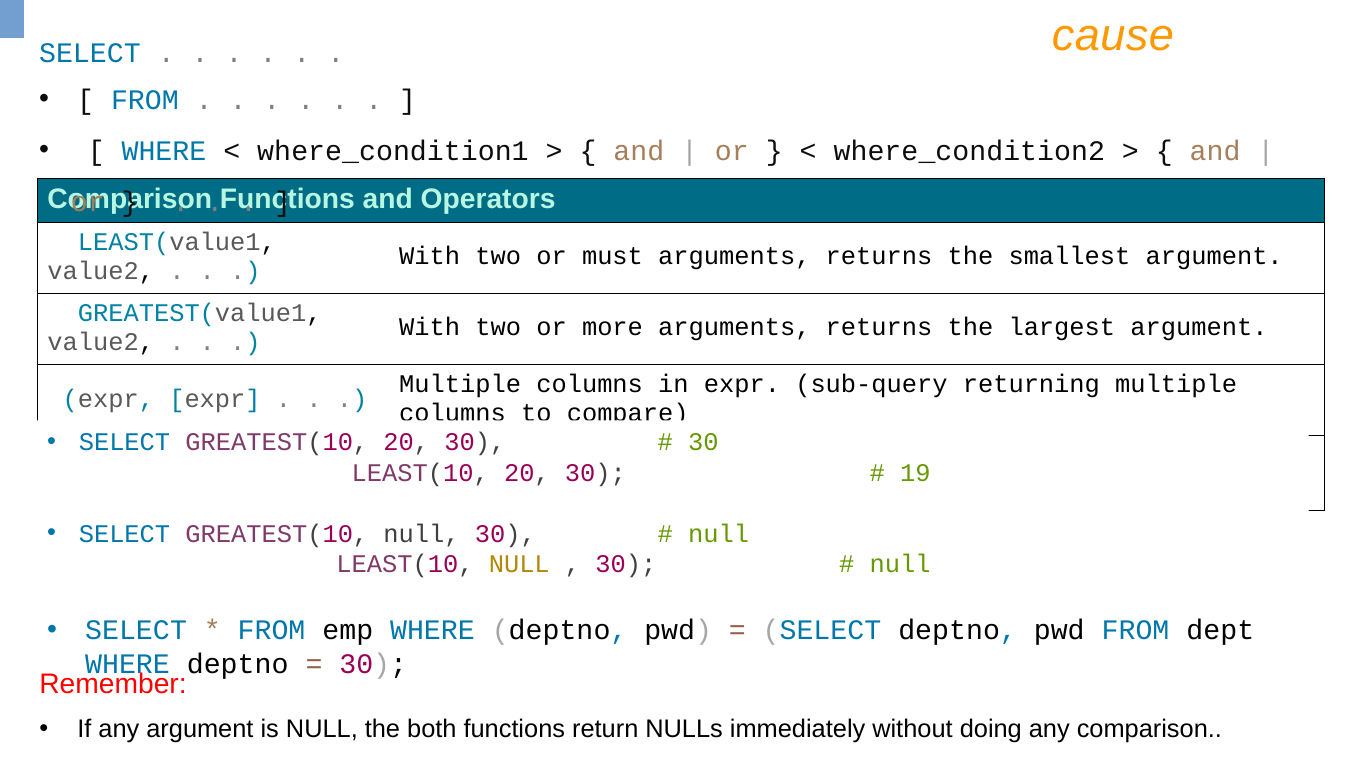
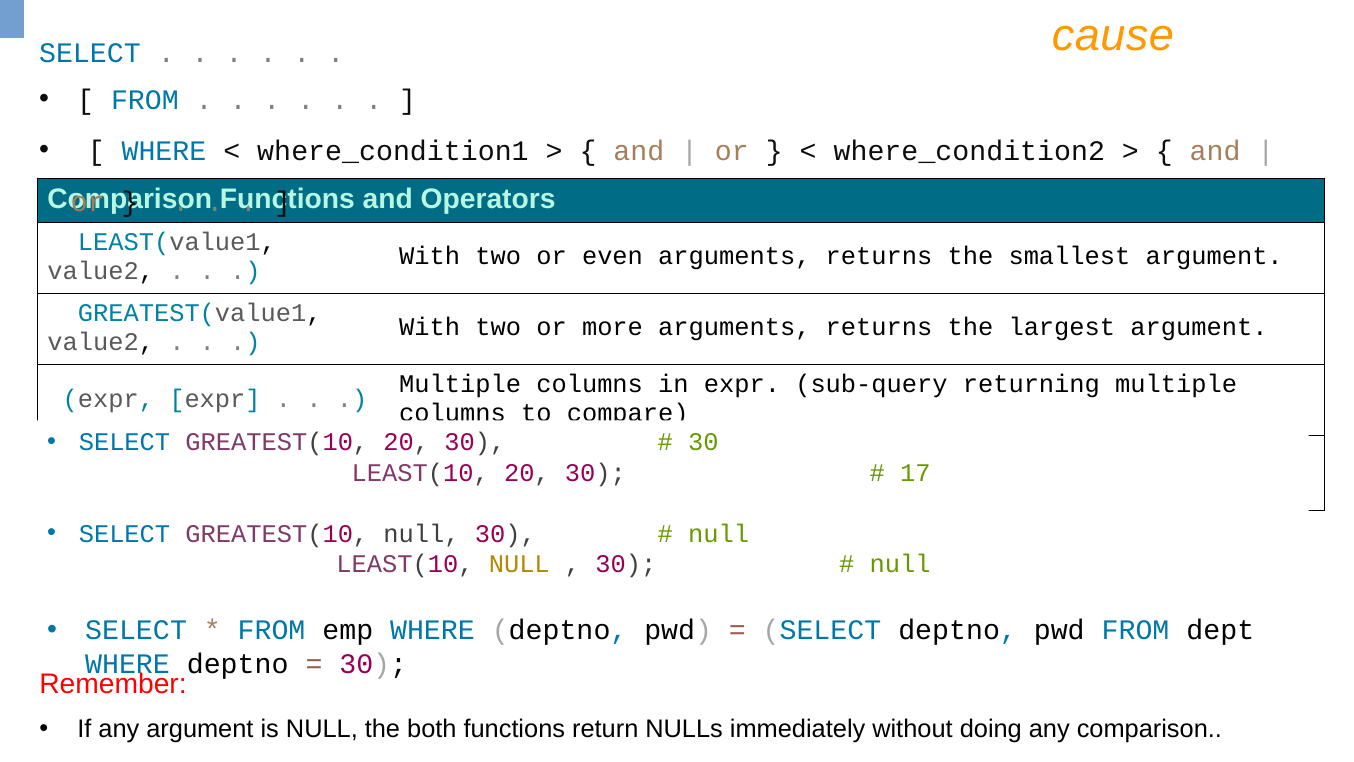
must: must -> even (612, 256)
19: 19 -> 17 (915, 473)
